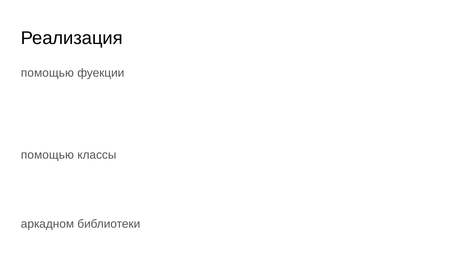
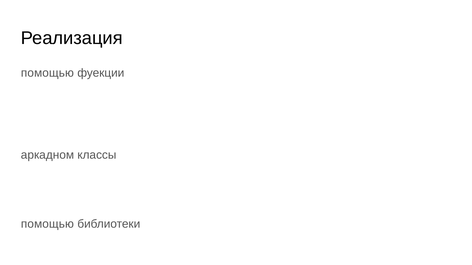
помощью: помощью -> аркадном (47, 155)
аркадном: аркадном -> помощью (47, 224)
